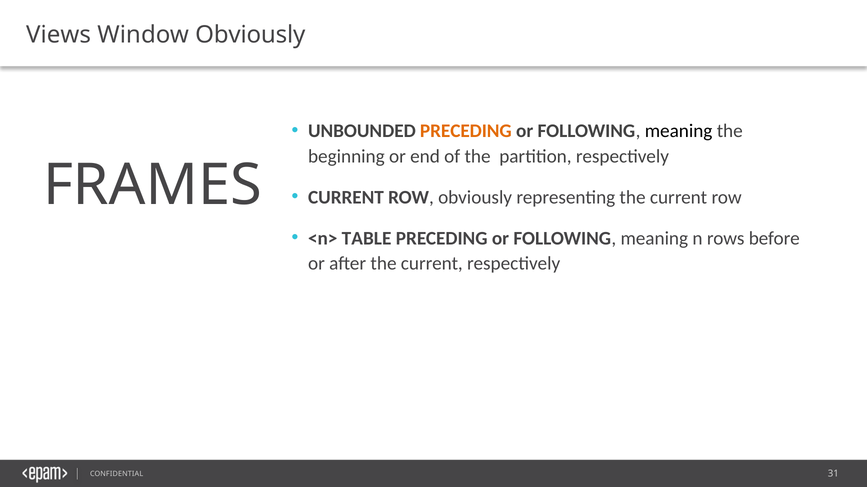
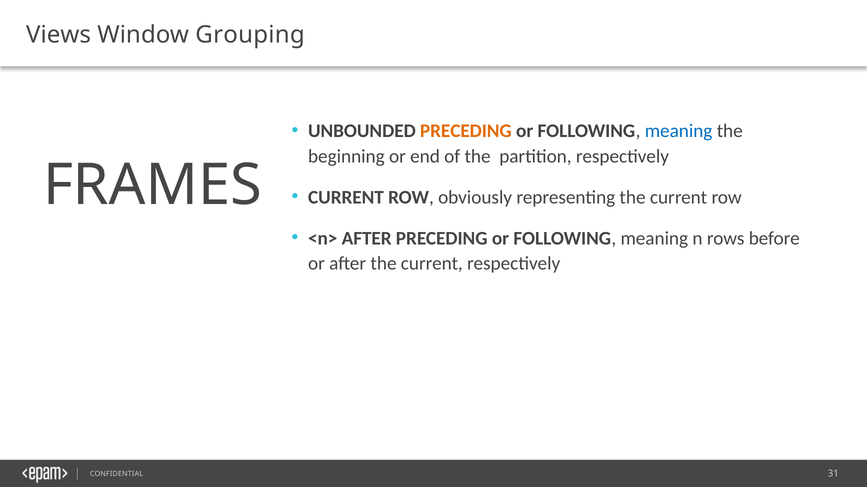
Window Obviously: Obviously -> Grouping (250, 35)
meaning colour: black -> blue (679, 131)
<n> TABLE: TABLE -> AFTER (367, 239)
